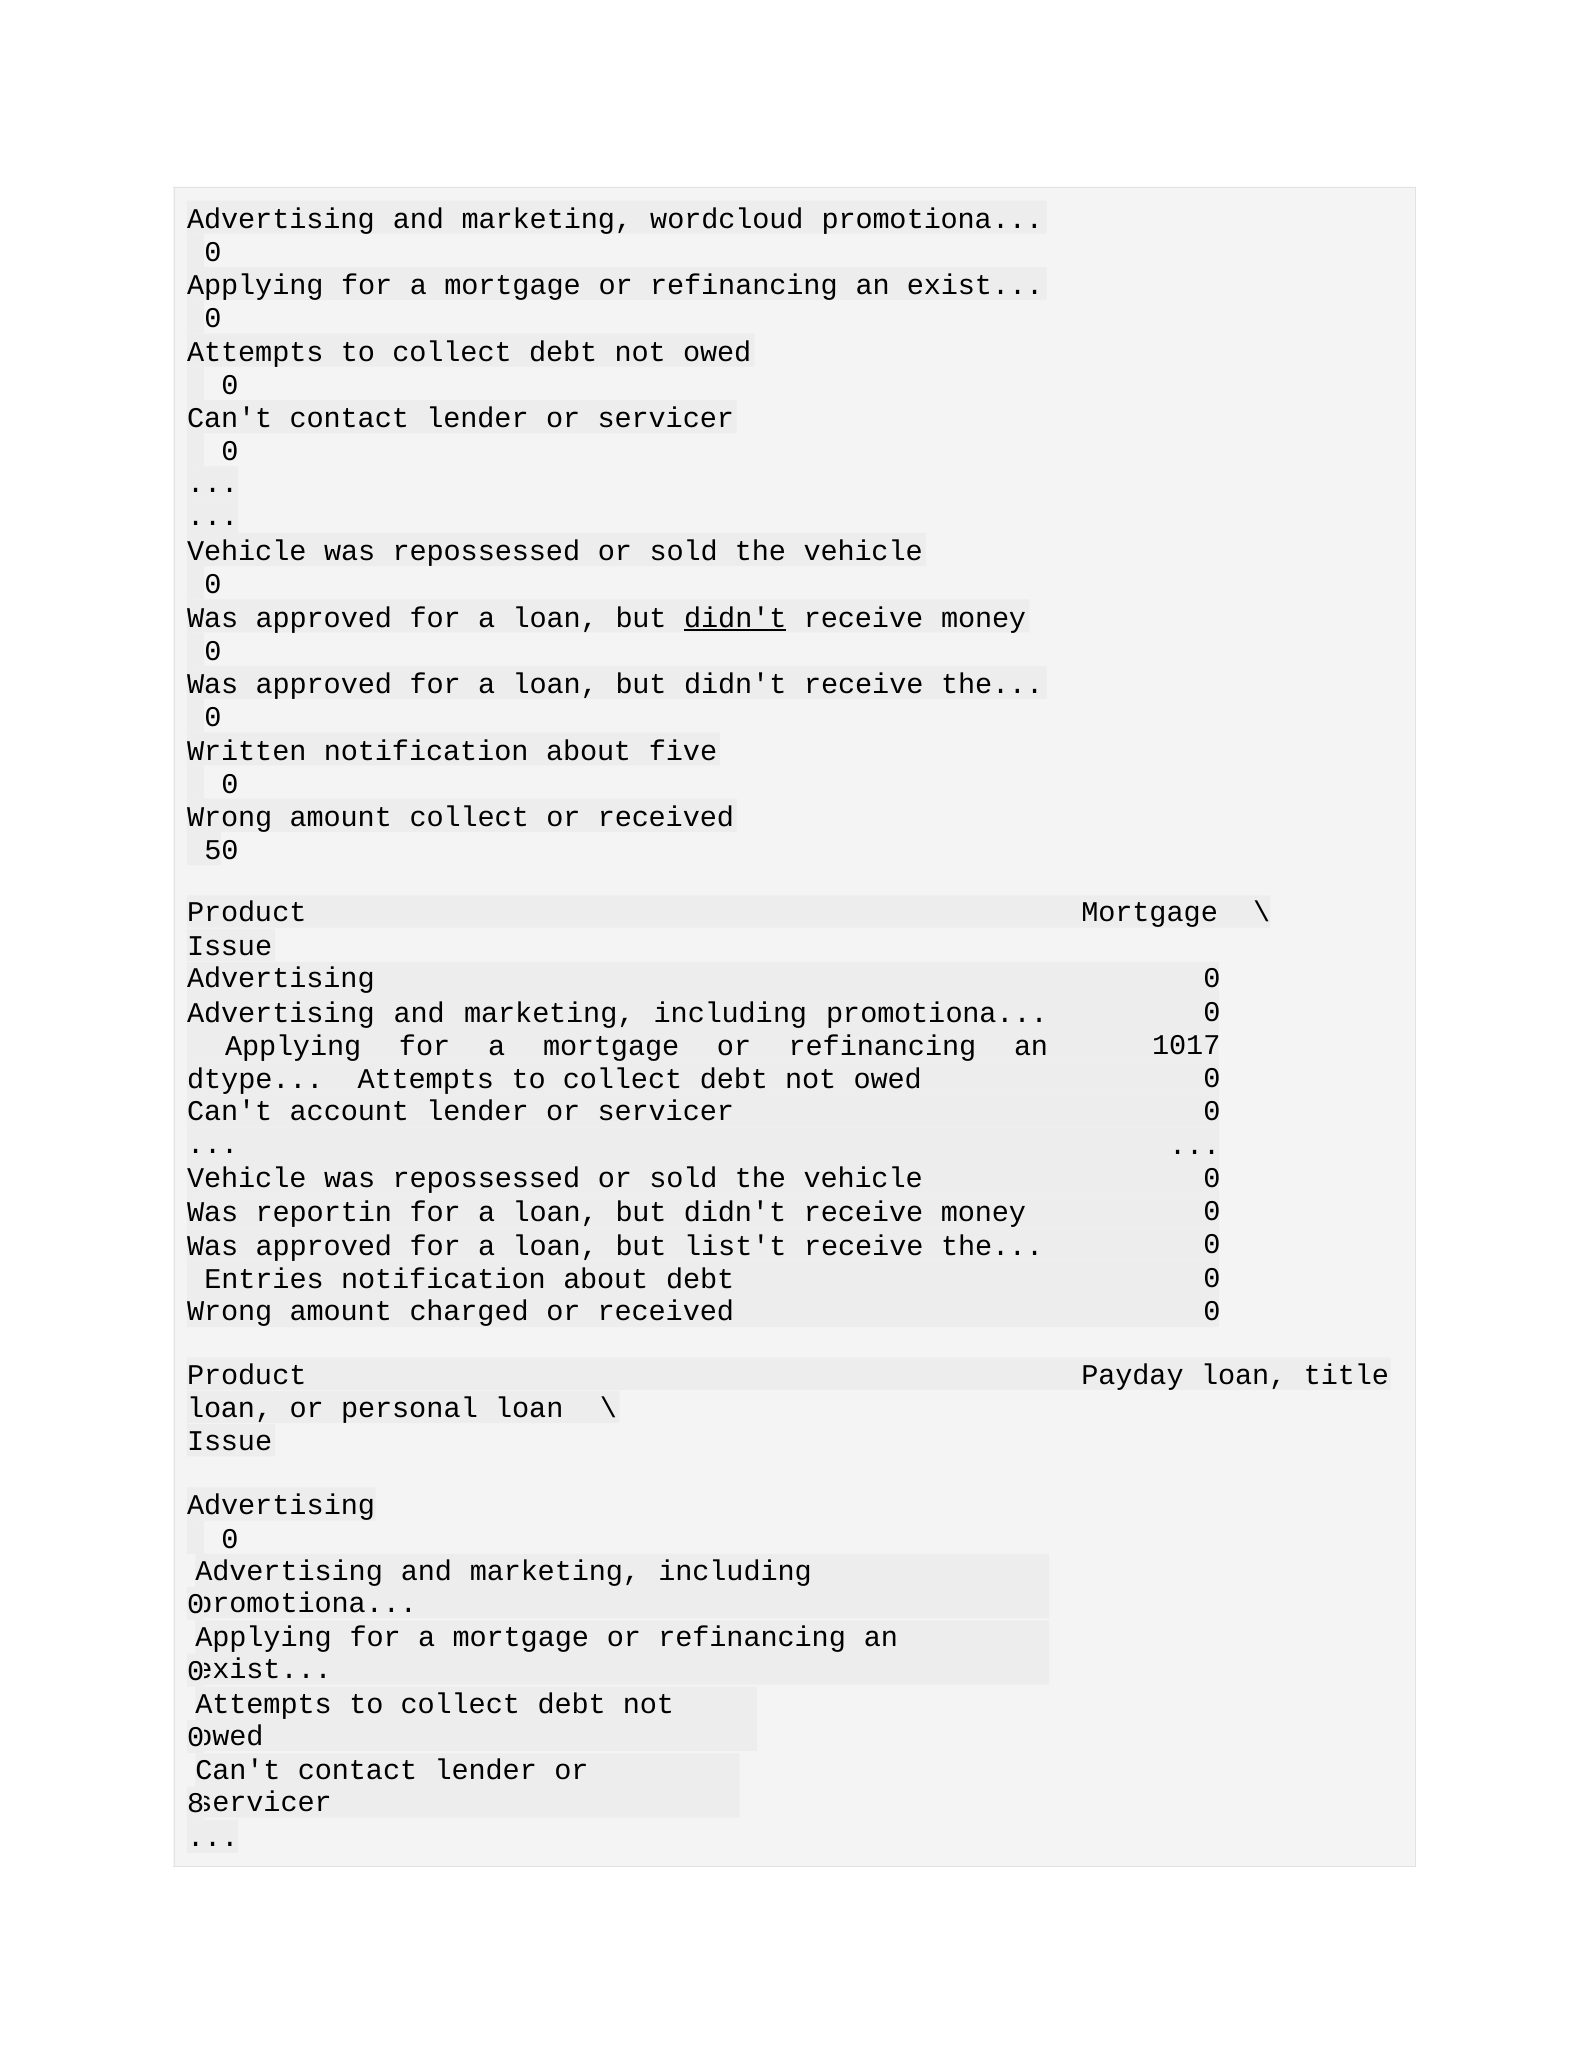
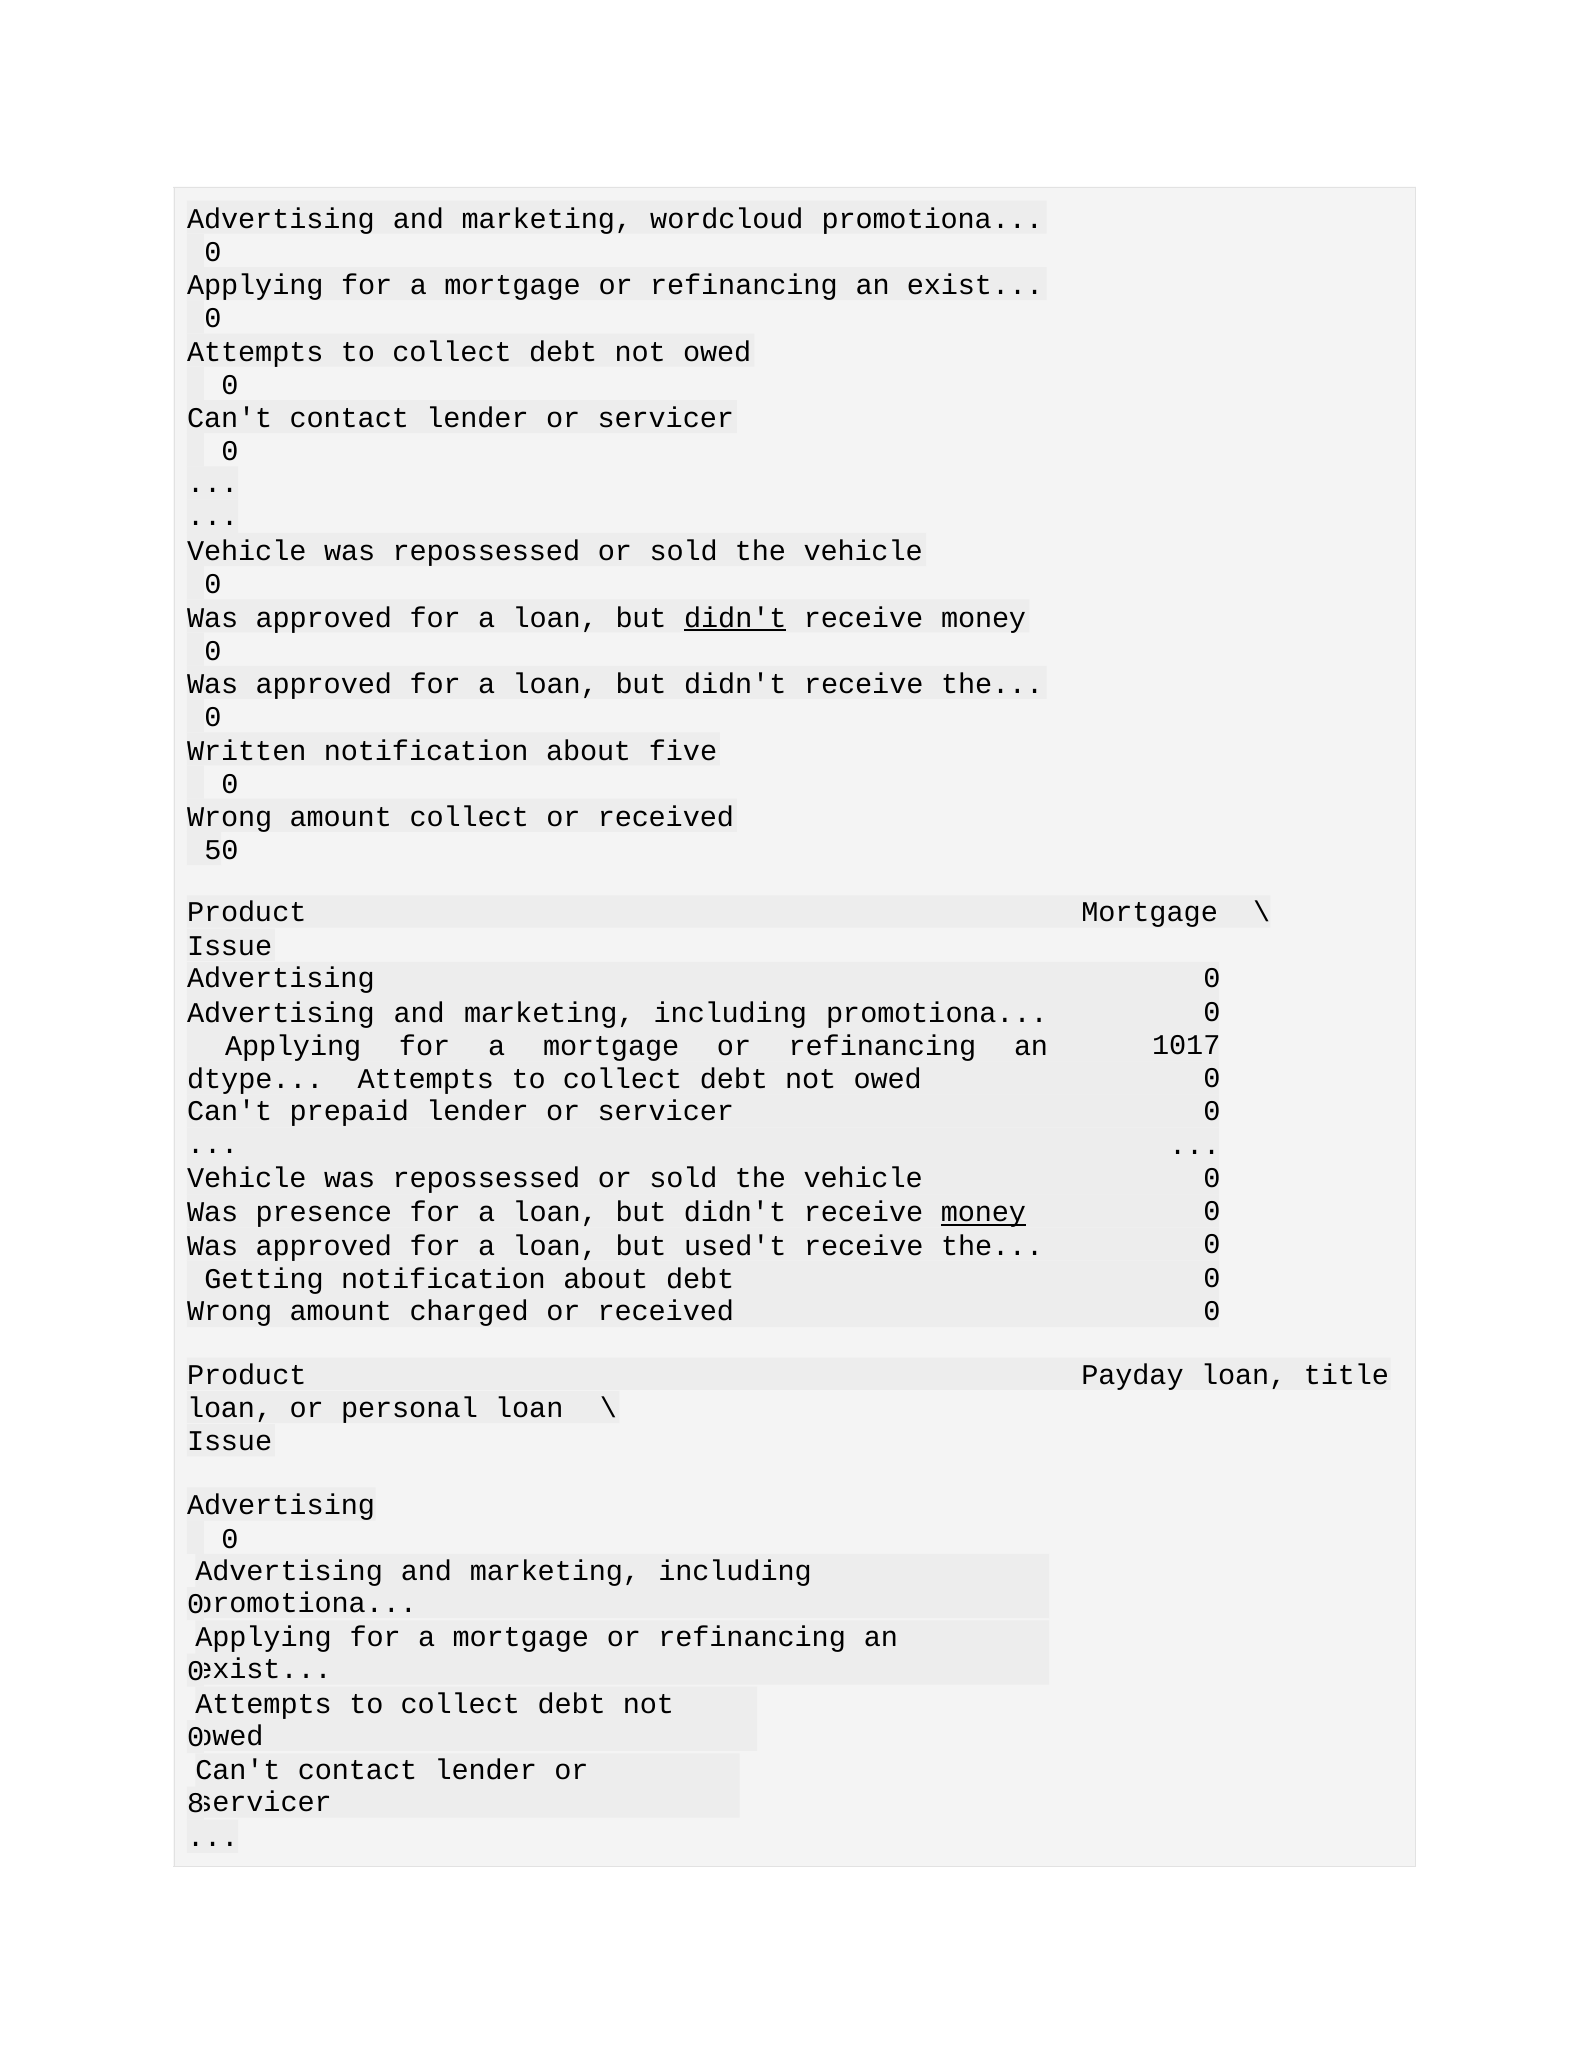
account: account -> prepaid (349, 1111)
reportin: reportin -> presence (324, 1213)
money underline: none -> present (983, 1213)
list't: list't -> used't (735, 1246)
Entries: Entries -> Getting (264, 1279)
